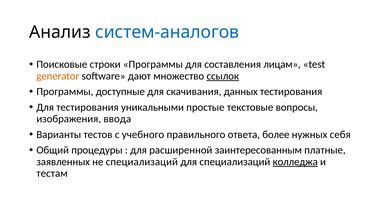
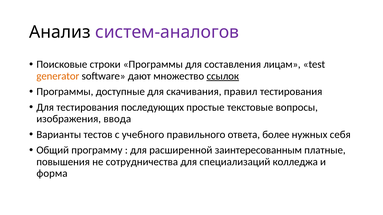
систем-аналогов colour: blue -> purple (167, 32)
данных: данных -> правил (241, 92)
уникальными: уникальными -> последующих (153, 107)
процедуры: процедуры -> программу (97, 150)
заявленных: заявленных -> повышения (63, 162)
не специализаций: специализаций -> сотрудничества (142, 162)
колледжа underline: present -> none (295, 162)
тестам: тестам -> форма (52, 174)
